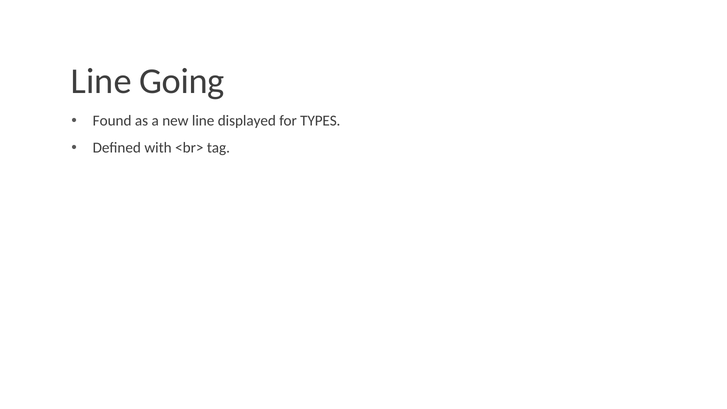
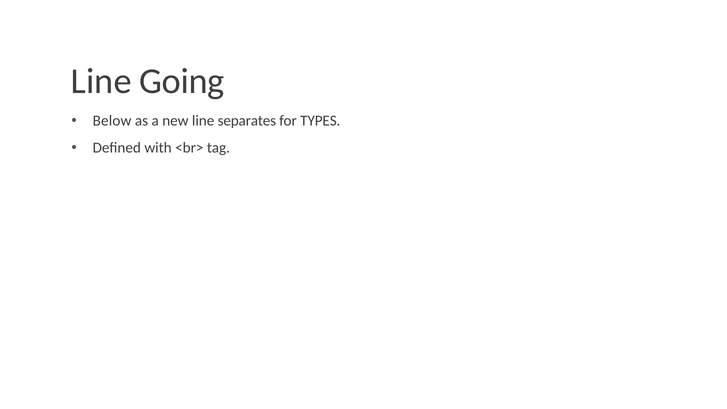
Found: Found -> Below (112, 121)
displayed: displayed -> separates (247, 121)
